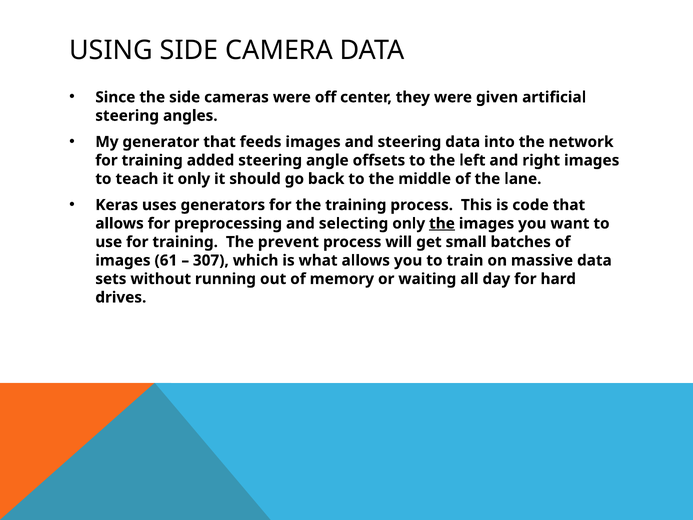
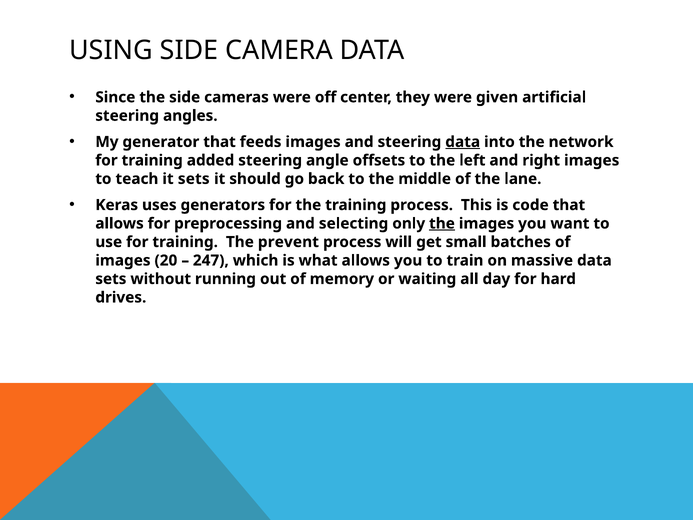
data underline: none -> present (463, 142)
it only: only -> sets (194, 179)
61: 61 -> 20 (166, 260)
307: 307 -> 247 (211, 260)
